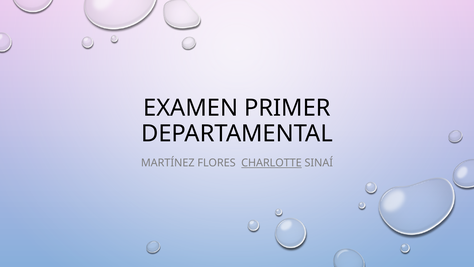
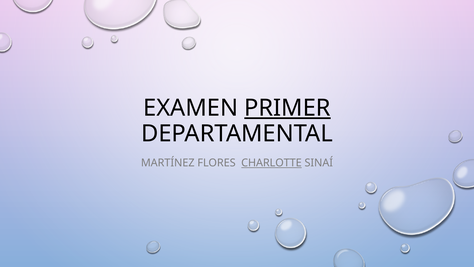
PRIMER underline: none -> present (287, 108)
